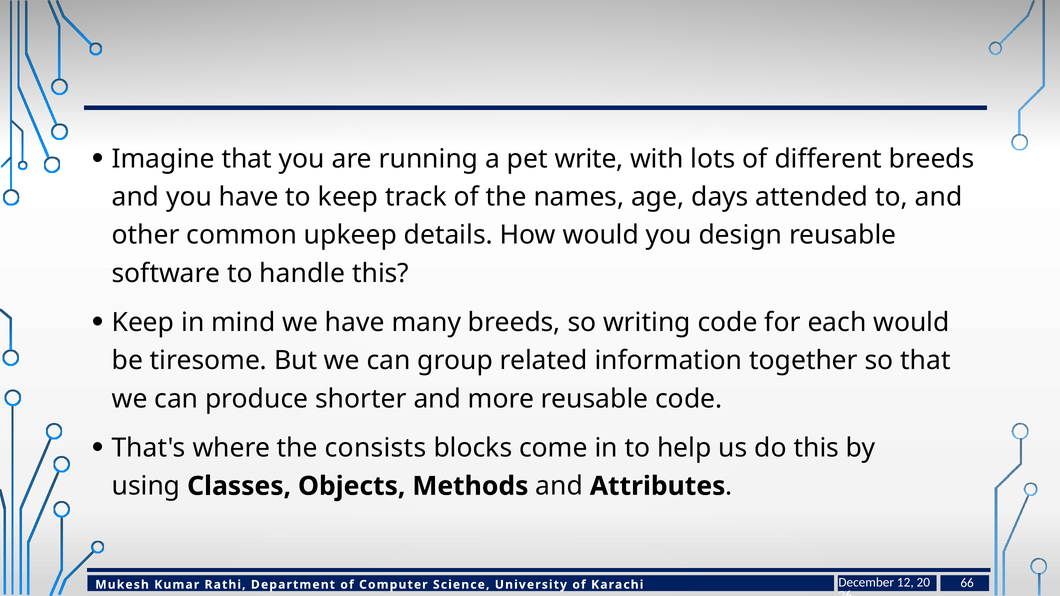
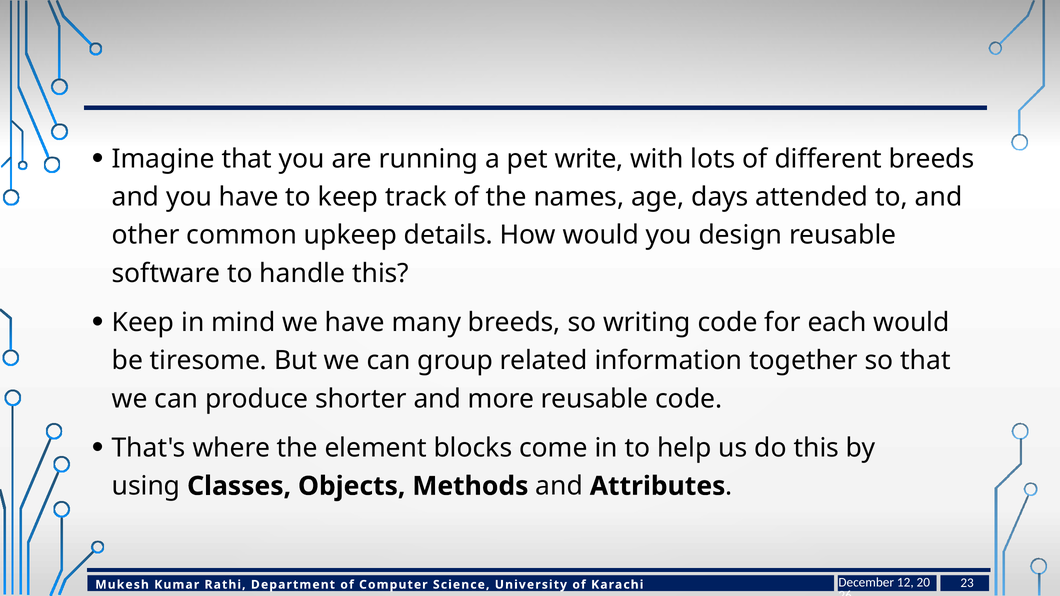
consists: consists -> element (376, 448)
66: 66 -> 23 (967, 583)
